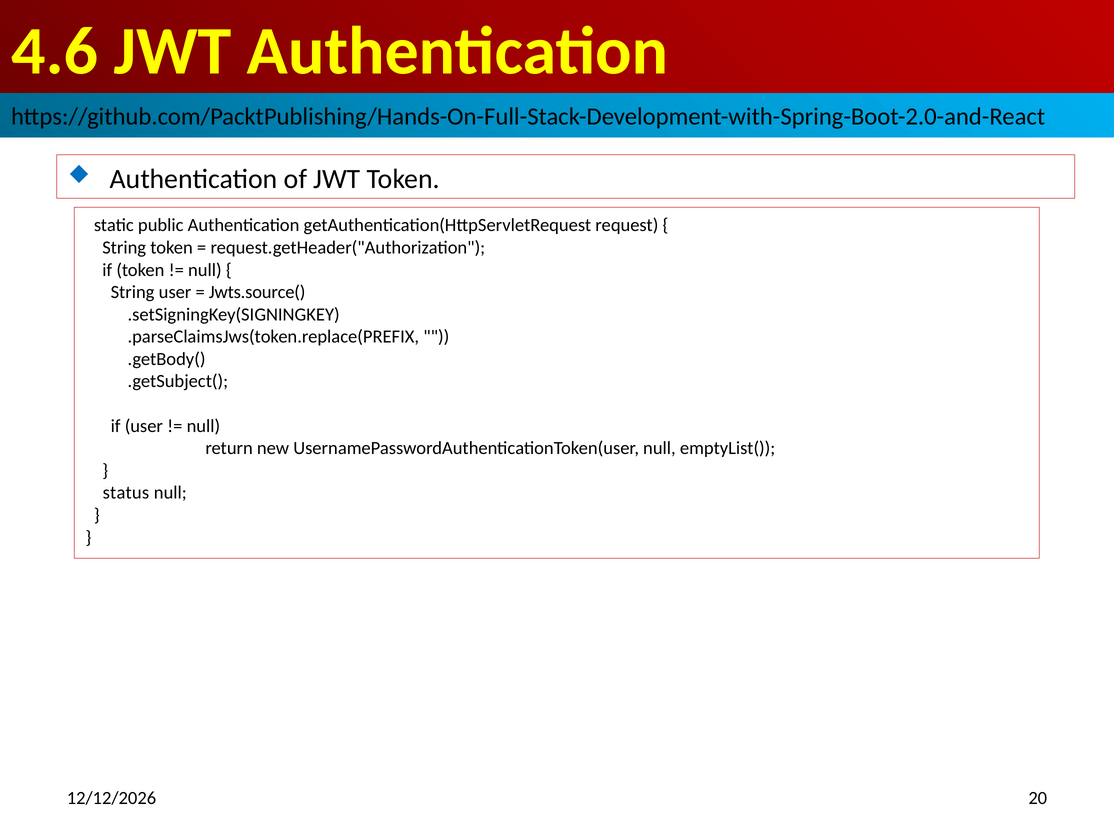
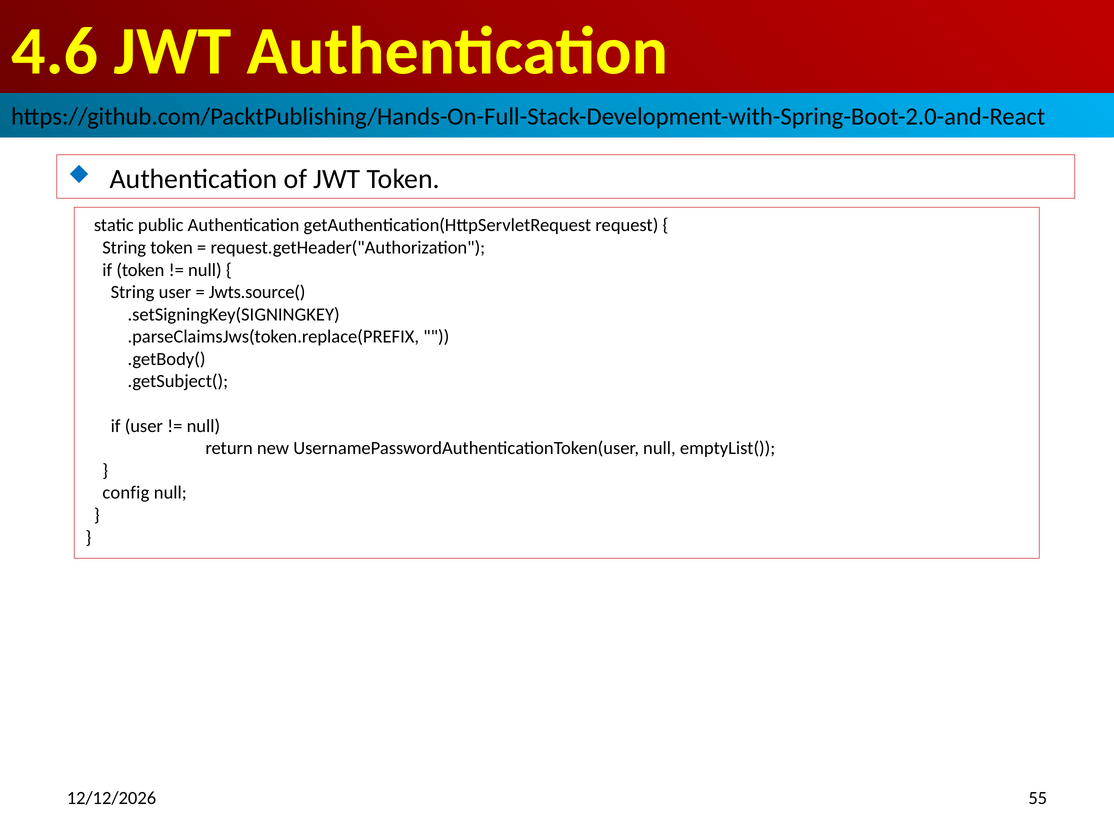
status: status -> config (126, 493)
20: 20 -> 55 (1038, 798)
